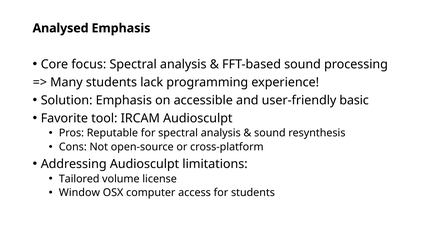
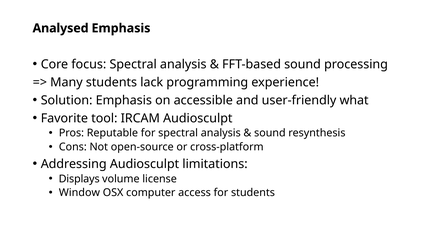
basic: basic -> what (354, 100)
Tailored: Tailored -> Displays (79, 178)
